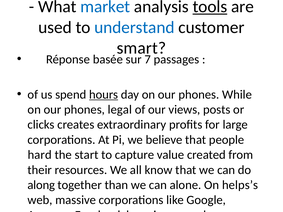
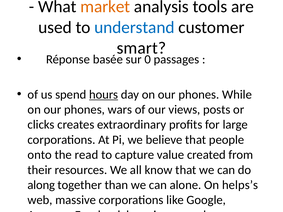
market colour: blue -> orange (105, 7)
tools underline: present -> none (210, 7)
7: 7 -> 0 (148, 59)
legal: legal -> wars (120, 110)
hard: hard -> onto (40, 155)
the start: start -> read (86, 155)
